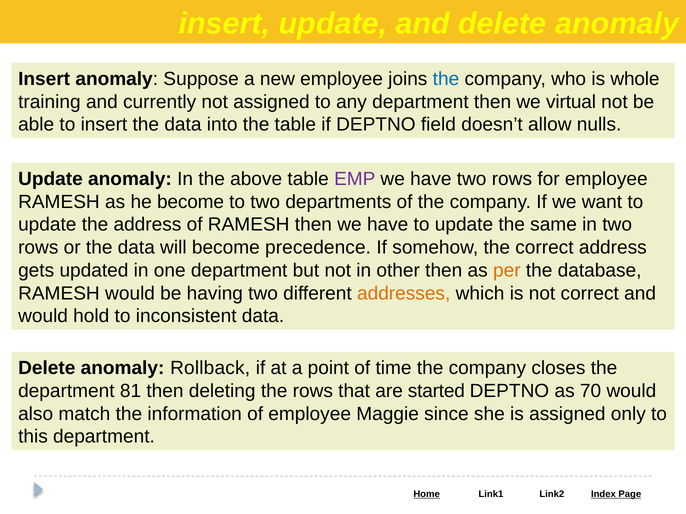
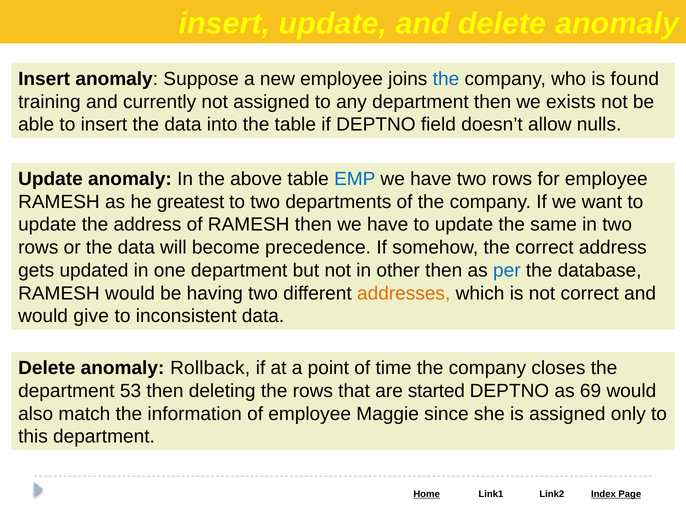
whole: whole -> found (635, 79)
virtual: virtual -> exists (571, 102)
EMP colour: purple -> blue (355, 179)
he become: become -> greatest (191, 202)
per colour: orange -> blue (507, 271)
hold: hold -> give (91, 316)
81: 81 -> 53 (131, 391)
70: 70 -> 69 (591, 391)
